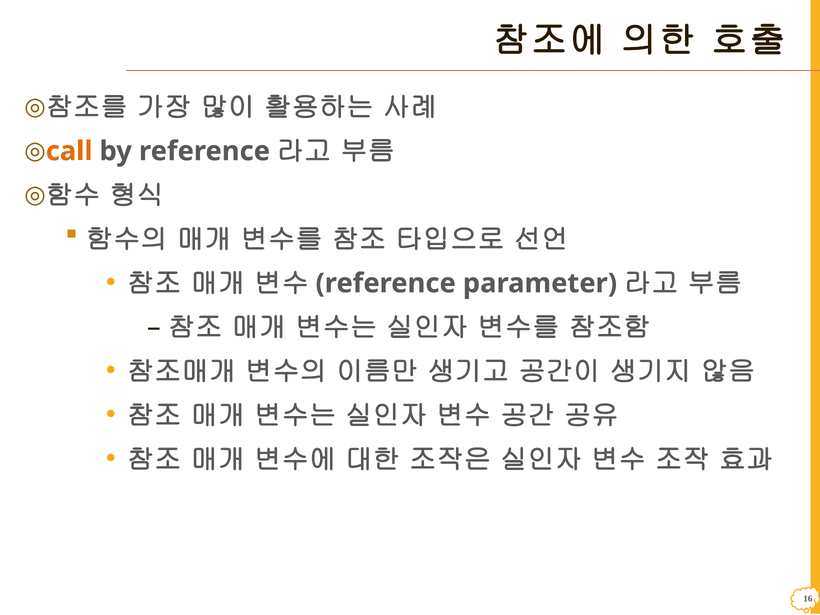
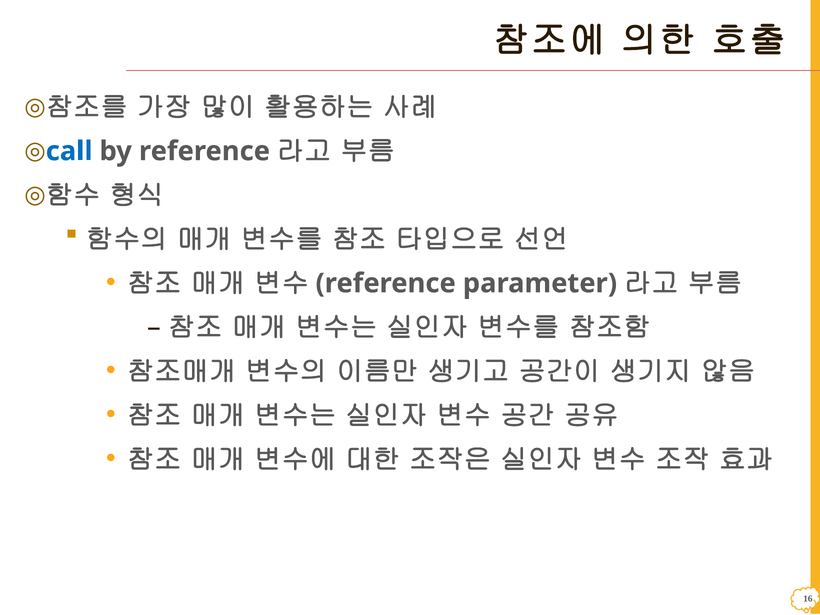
call colour: orange -> blue (69, 151)
